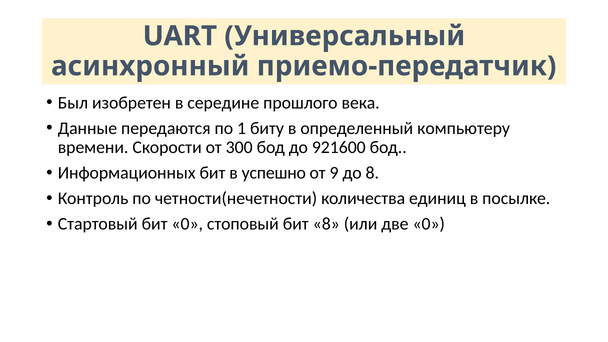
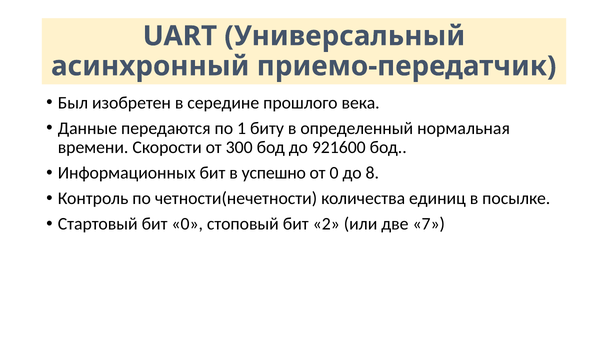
компьютеру: компьютеру -> нормальная (464, 128)
от 9: 9 -> 0 (334, 173)
бит 8: 8 -> 2 (326, 224)
две 0: 0 -> 7 (429, 224)
